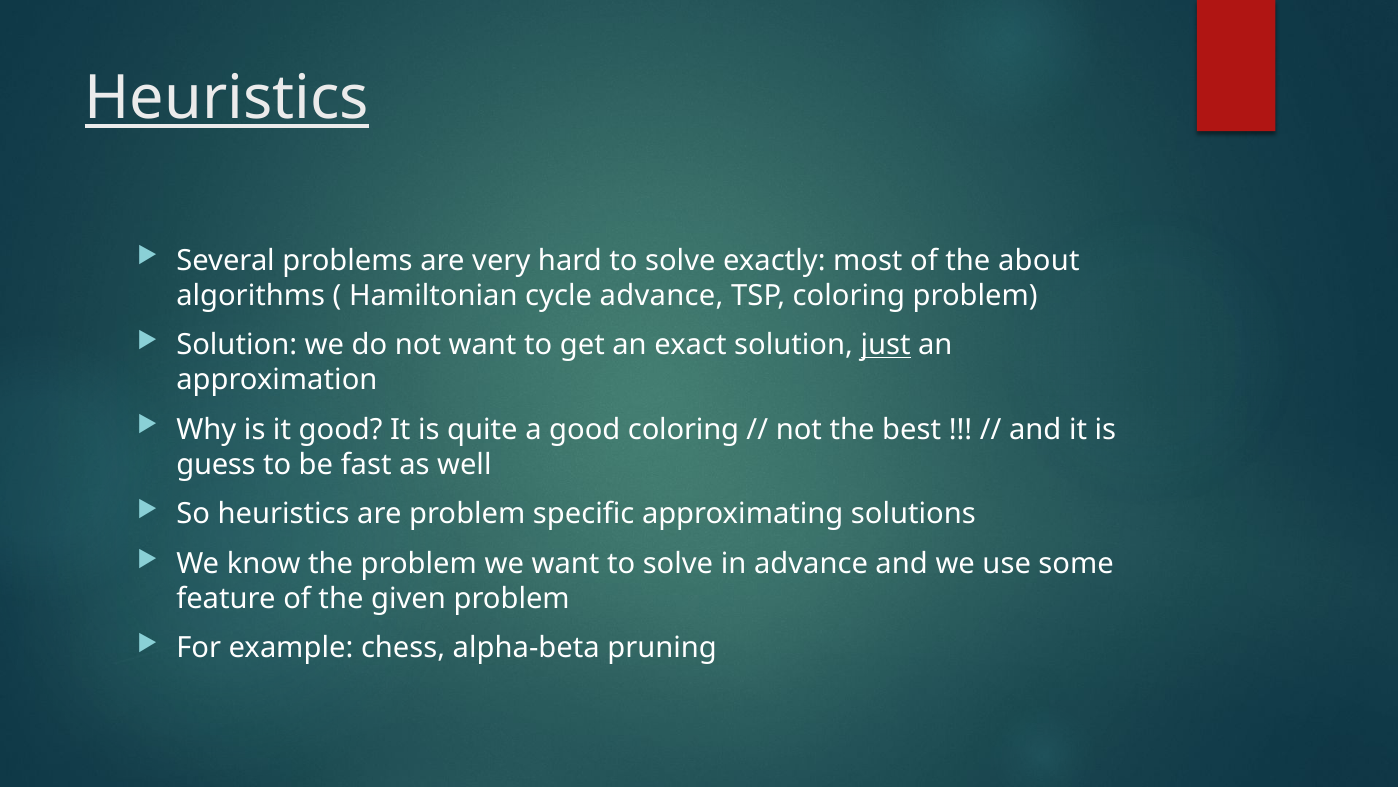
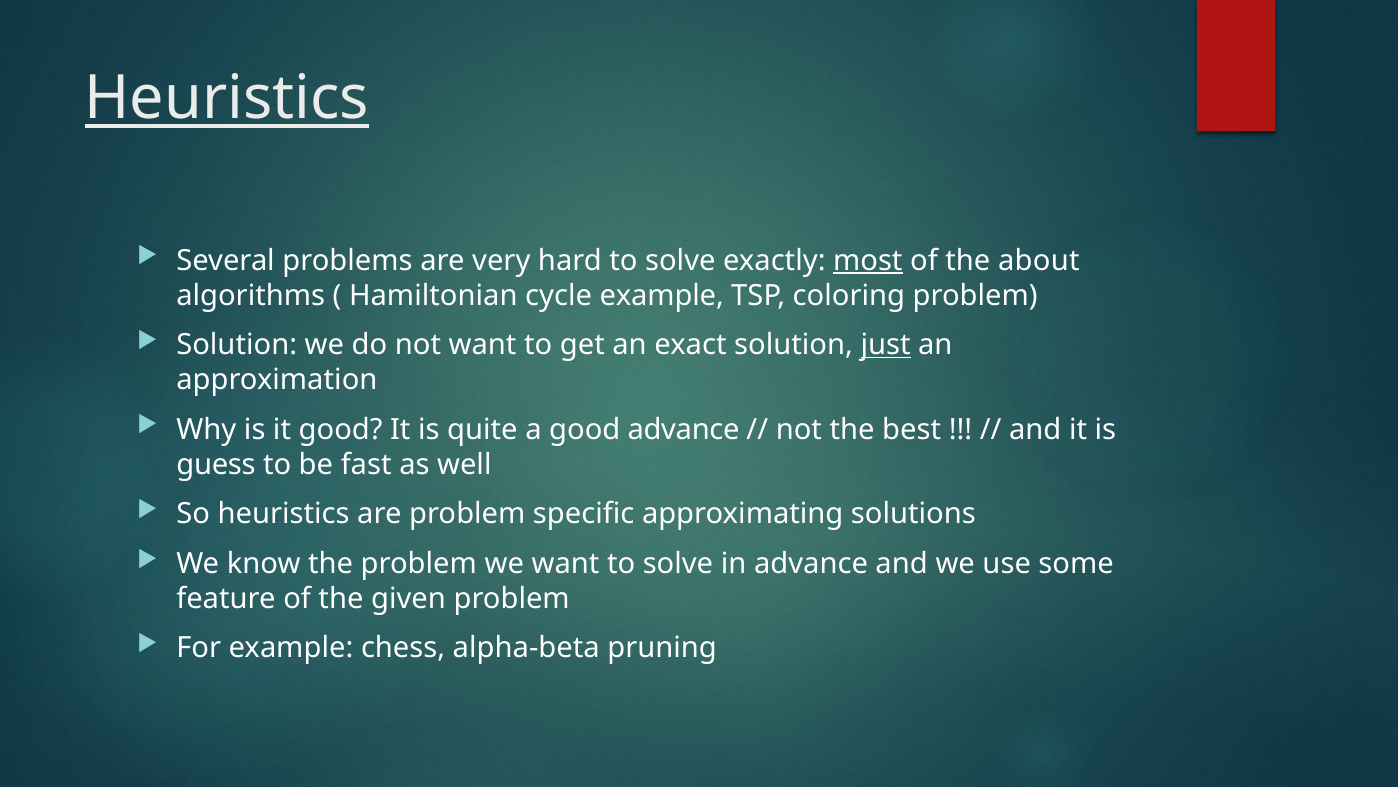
most underline: none -> present (868, 260)
cycle advance: advance -> example (662, 295)
good coloring: coloring -> advance (684, 429)
